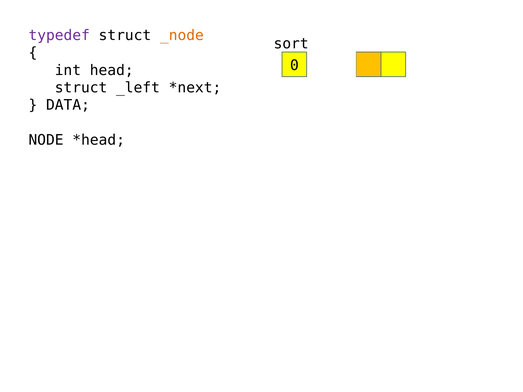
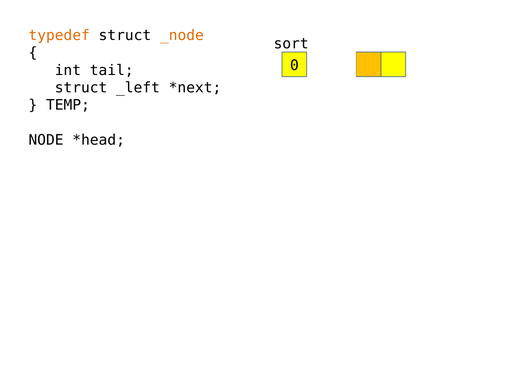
typedef colour: purple -> orange (59, 35)
head: head -> tail (112, 70)
DATA: DATA -> TEMP (68, 105)
